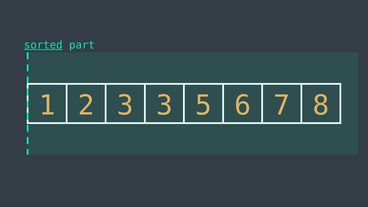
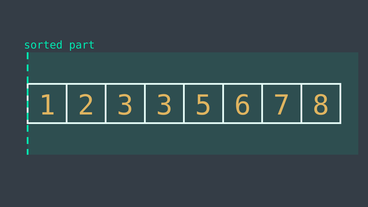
sorted underline: present -> none (43, 45)
